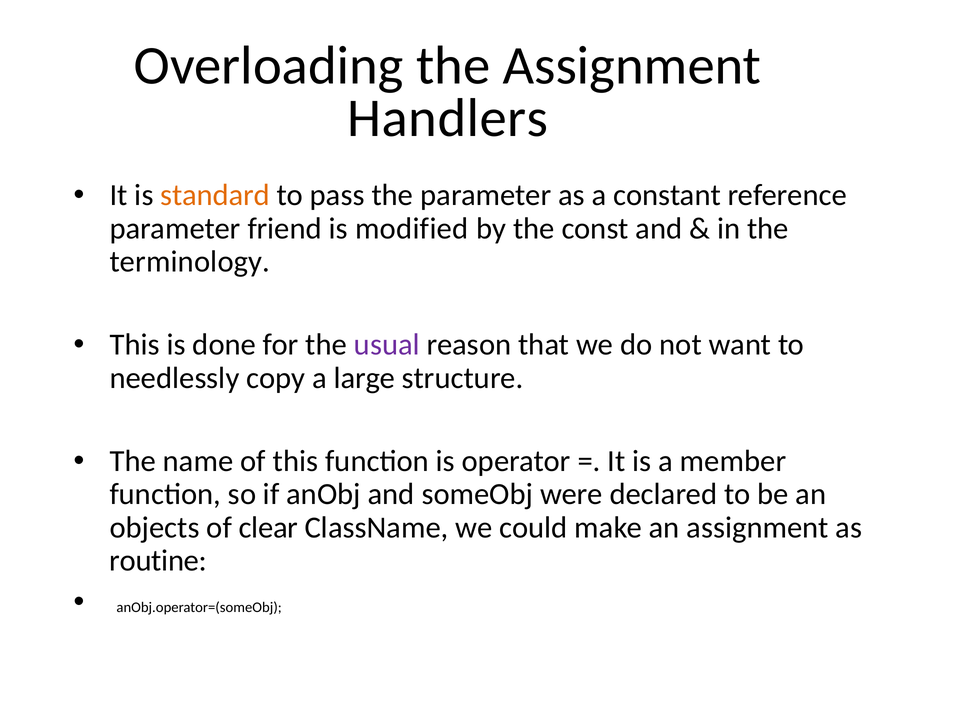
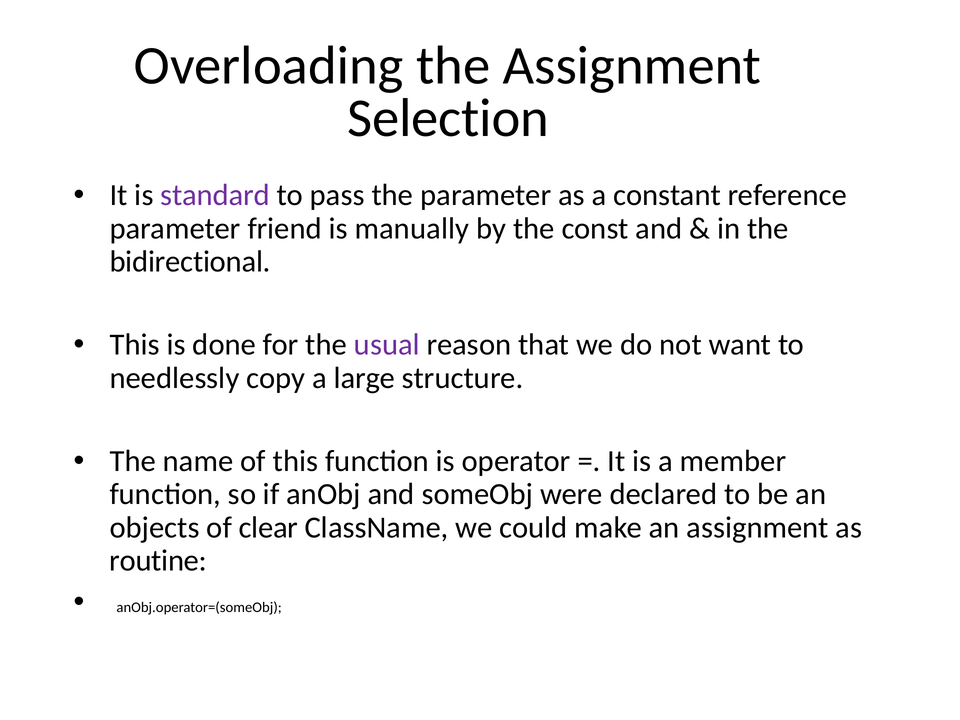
Handlers: Handlers -> Selection (448, 118)
standard colour: orange -> purple (215, 195)
modified: modified -> manually (412, 228)
terminology: terminology -> bidirectional (190, 262)
